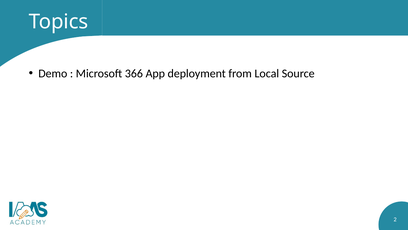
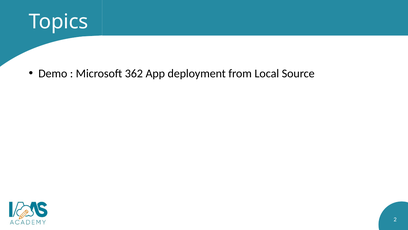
366: 366 -> 362 (134, 73)
